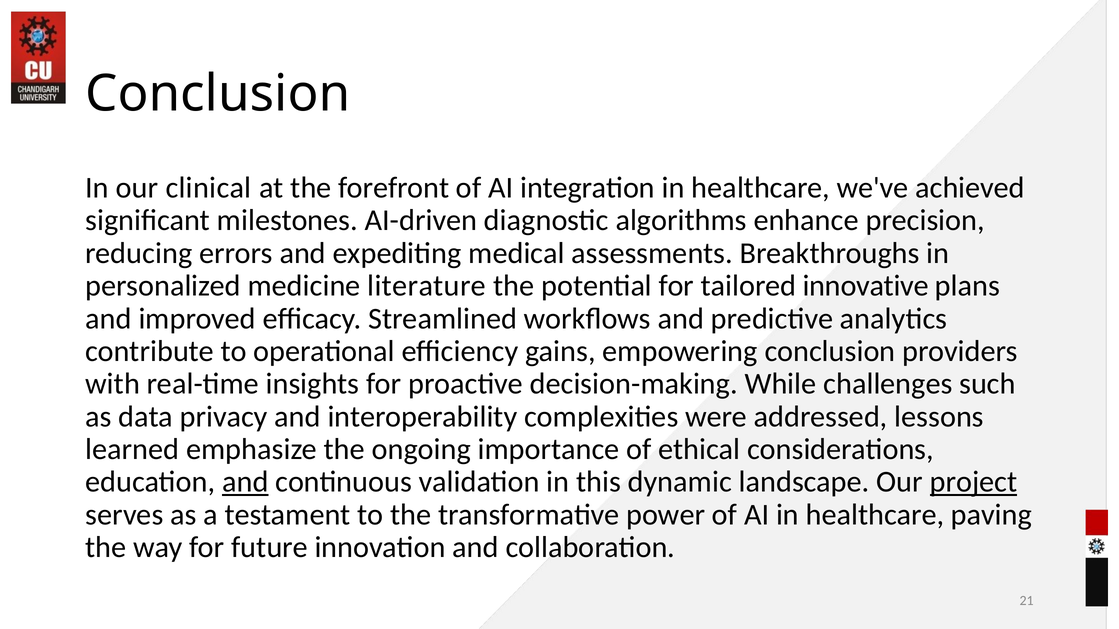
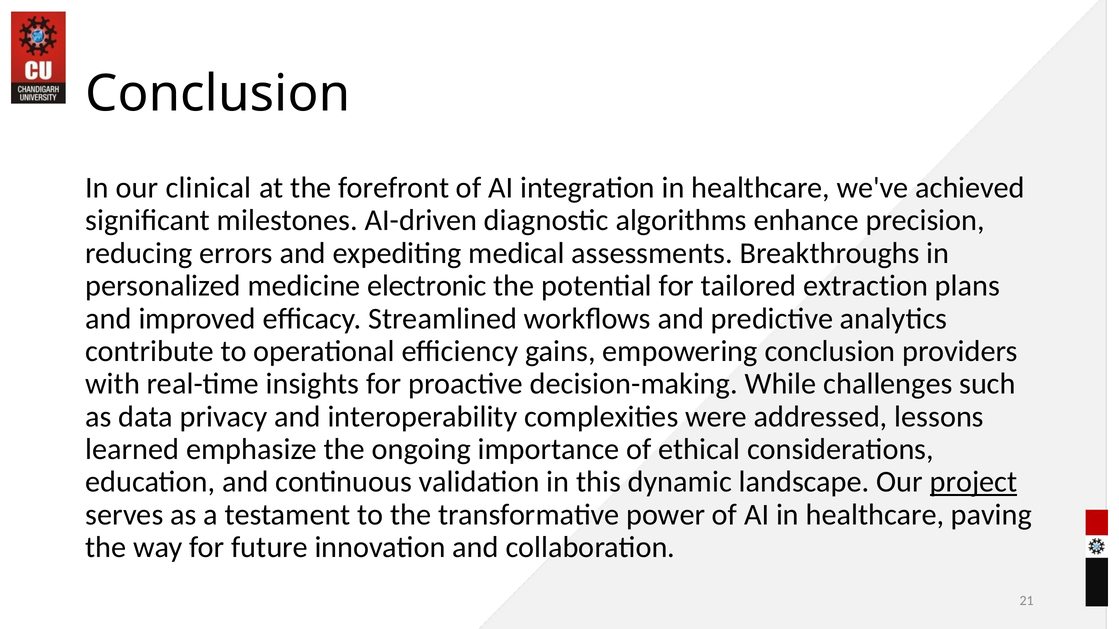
literature: literature -> electronic (427, 286)
innovative: innovative -> extraction (866, 286)
and underline: present -> none (245, 482)
